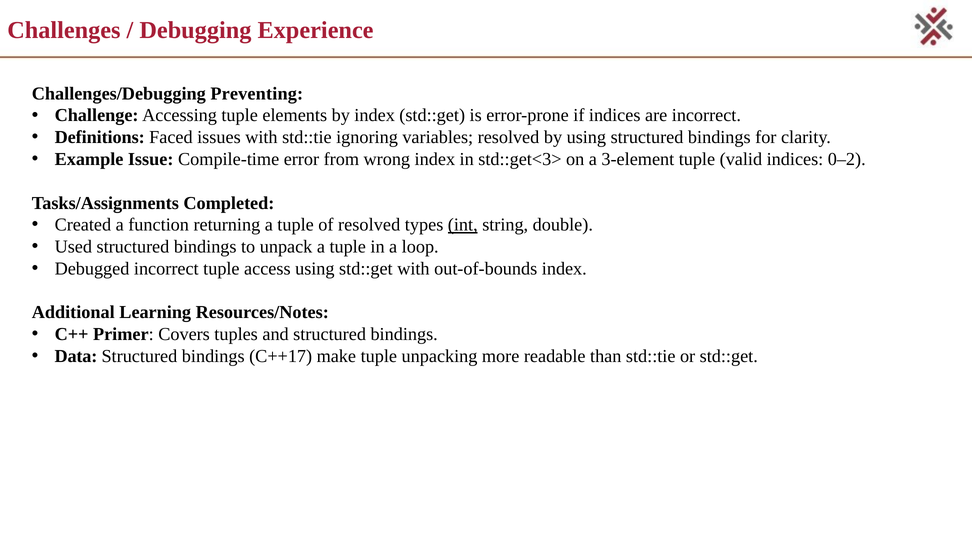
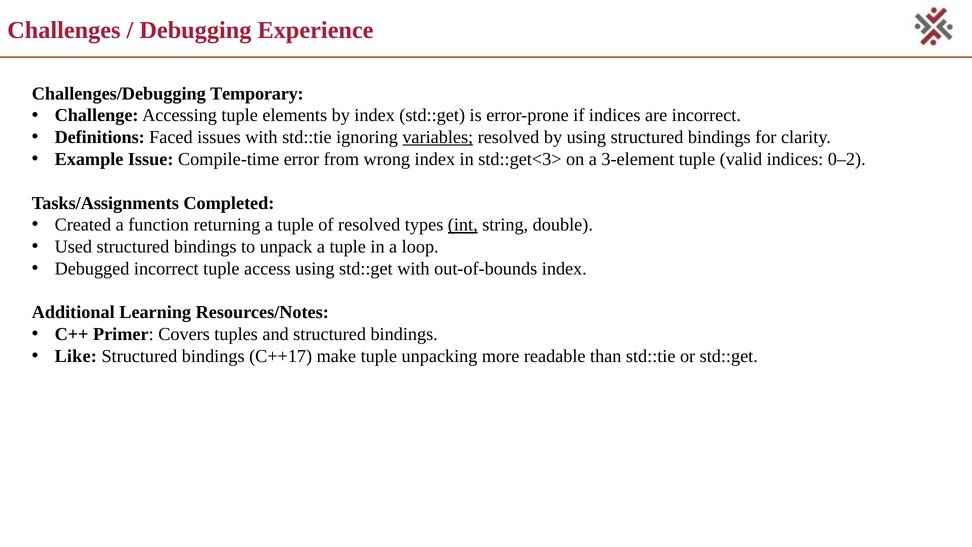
Preventing: Preventing -> Temporary (257, 94)
variables underline: none -> present (438, 137)
Data: Data -> Like (76, 356)
